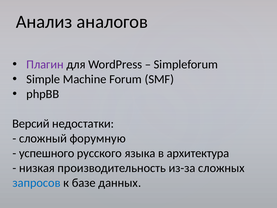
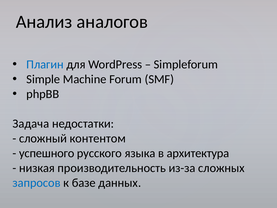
Плагин colour: purple -> blue (45, 64)
Версий: Версий -> Задача (31, 123)
форумную: форумную -> контентом (98, 138)
